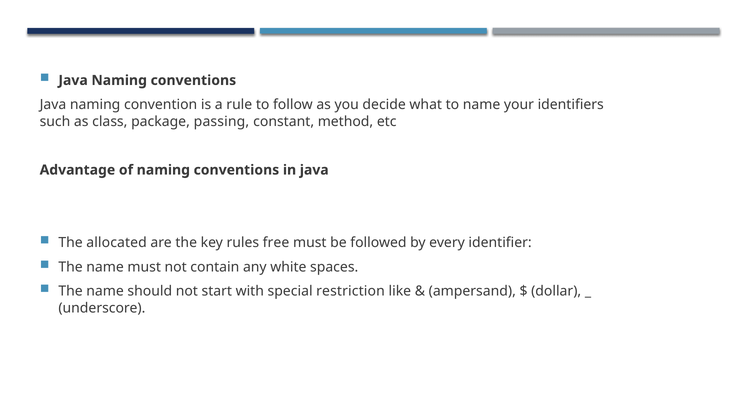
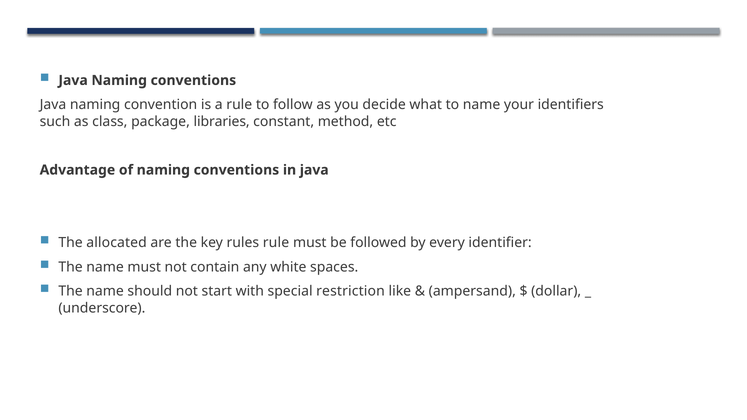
passing: passing -> libraries (222, 121)
rules free: free -> rule (276, 243)
